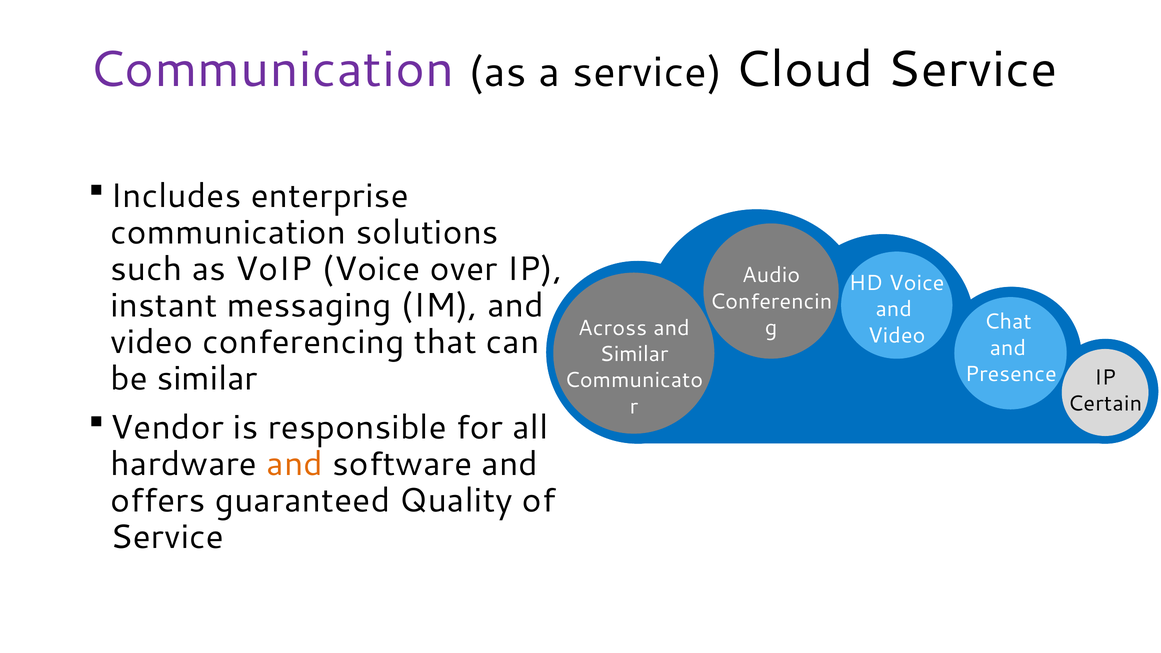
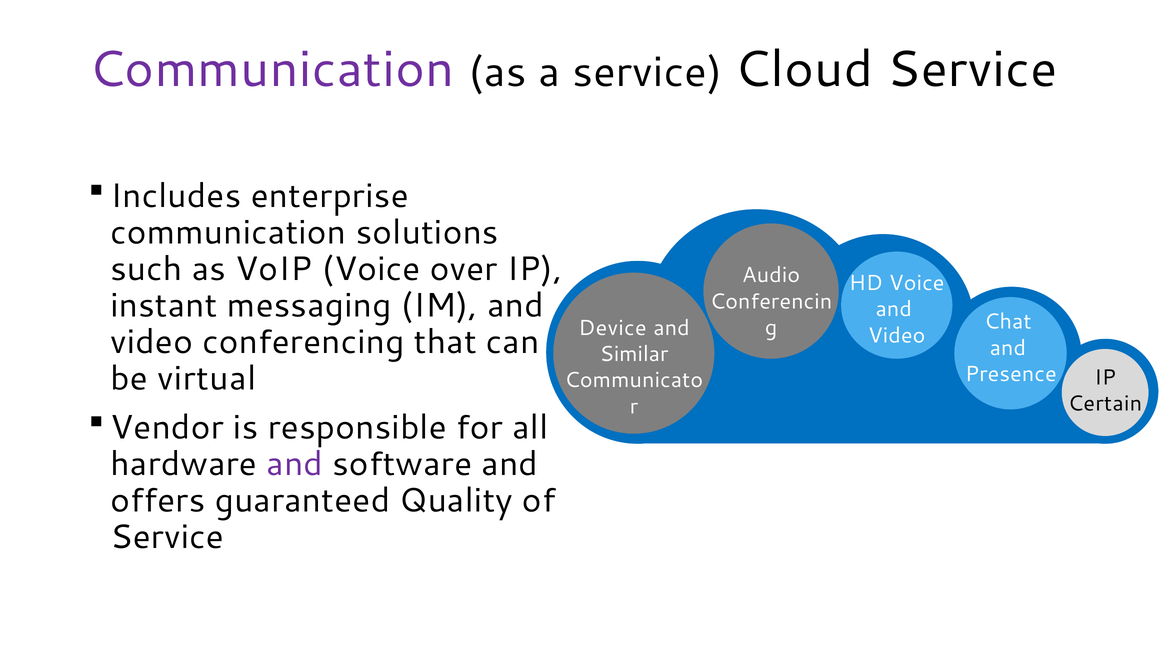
Across: Across -> Device (612, 328)
be similar: similar -> virtual (207, 379)
and colour: orange -> purple (295, 464)
